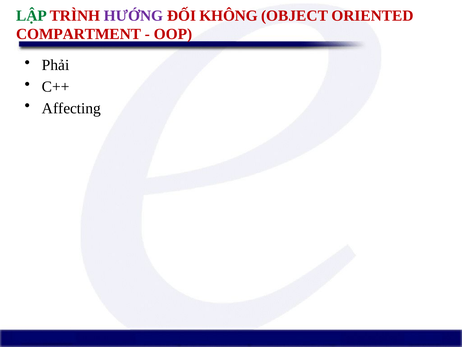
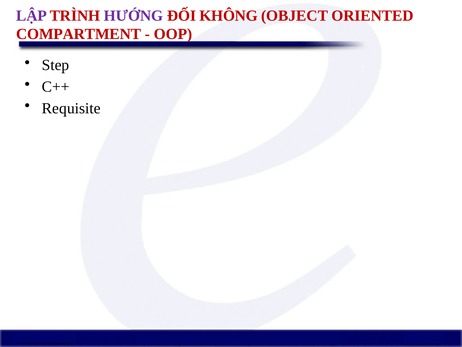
LẬP colour: green -> purple (32, 16)
Phải: Phải -> Step (56, 65)
Affecting: Affecting -> Requisite (71, 108)
